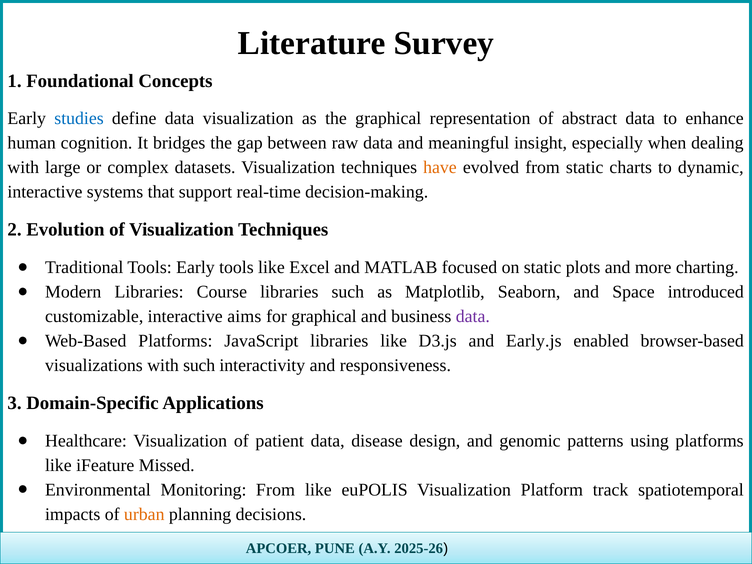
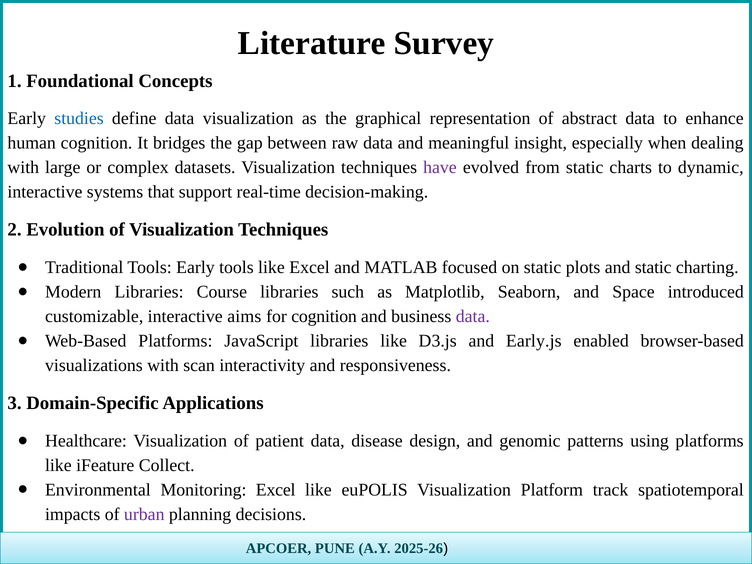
have colour: orange -> purple (440, 167)
and more: more -> static (653, 267)
for graphical: graphical -> cognition (324, 316)
with such: such -> scan (199, 365)
Missed: Missed -> Collect (167, 465)
Monitoring From: From -> Excel (276, 490)
urban colour: orange -> purple (144, 514)
